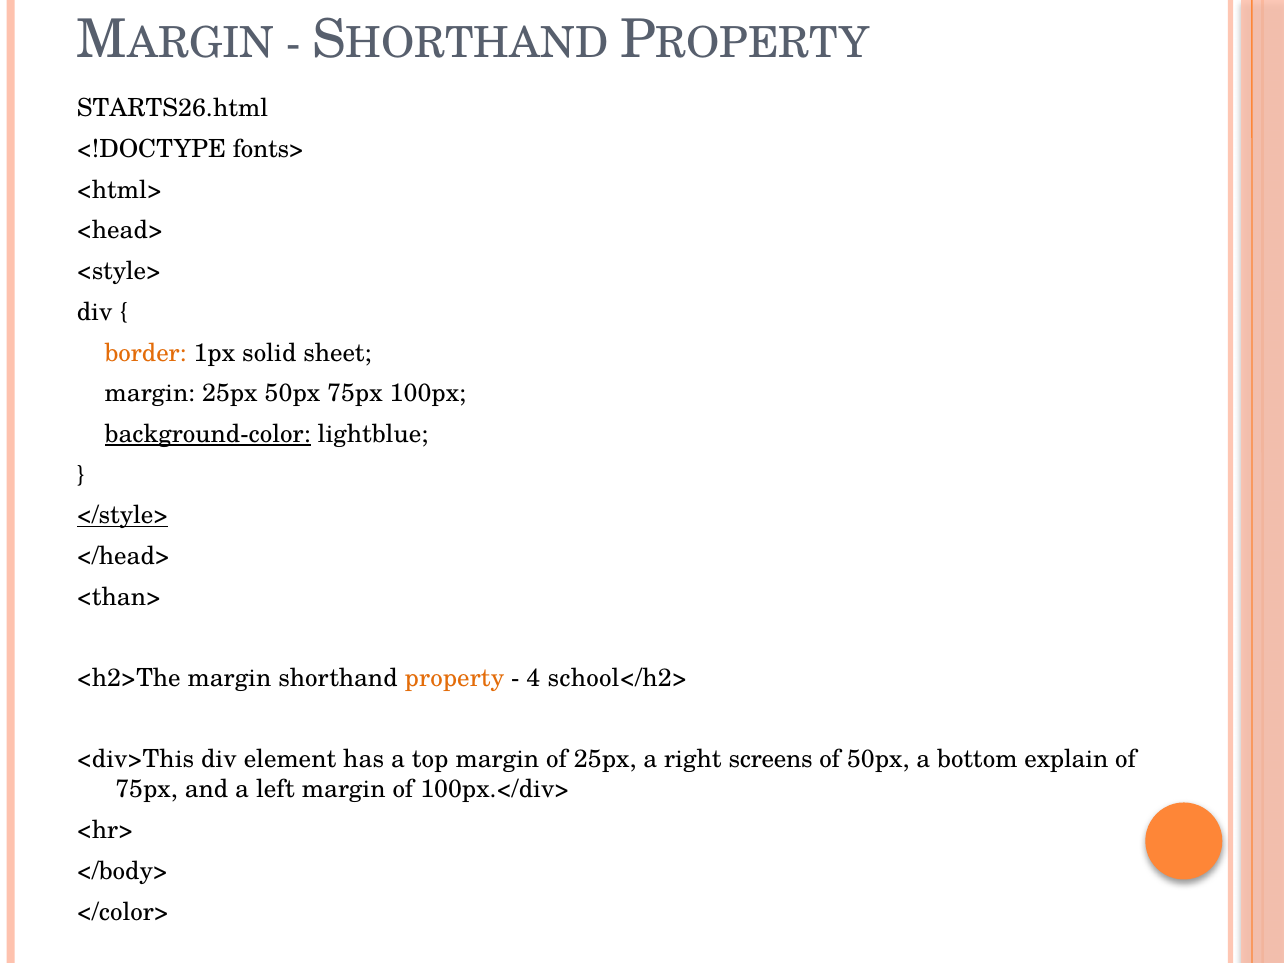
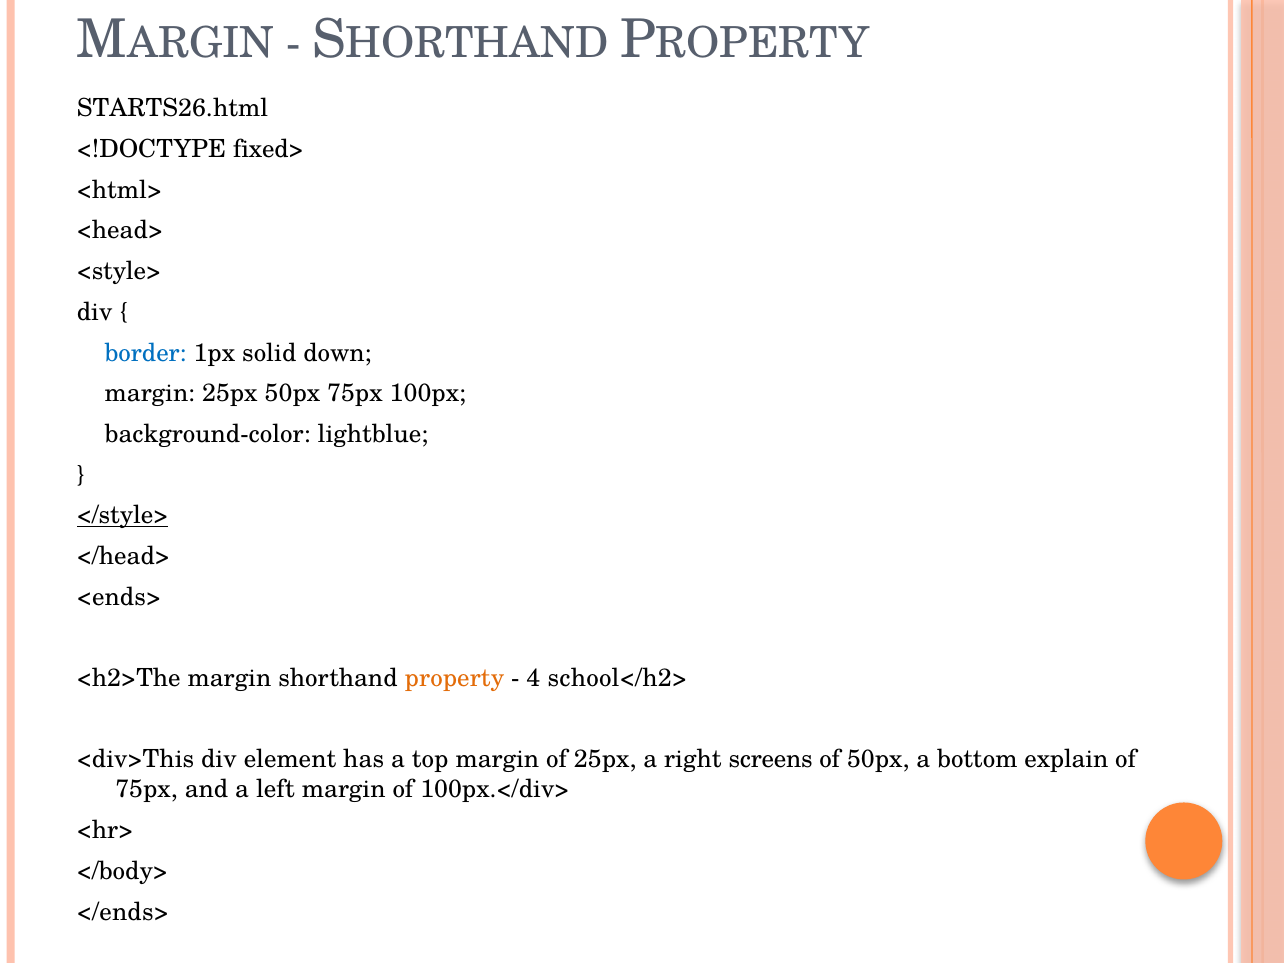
fonts>: fonts> -> fixed> (268, 149)
border colour: orange -> blue (146, 353)
sheet: sheet -> down (338, 353)
background-color underline: present -> none (208, 434)
<than>: <than> -> <ends> (119, 597)
</color>: </color> -> </ends> (123, 912)
